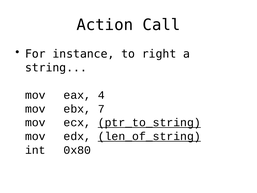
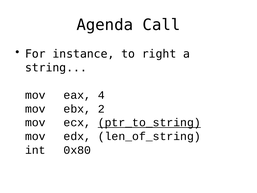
Action: Action -> Agenda (105, 25)
7: 7 -> 2 (101, 109)
len_of_string underline: present -> none (149, 136)
